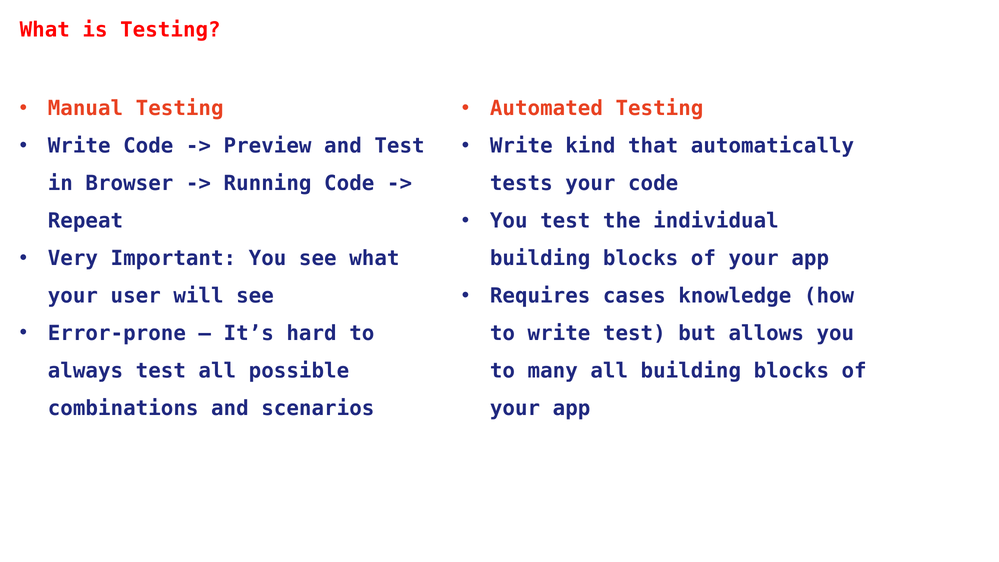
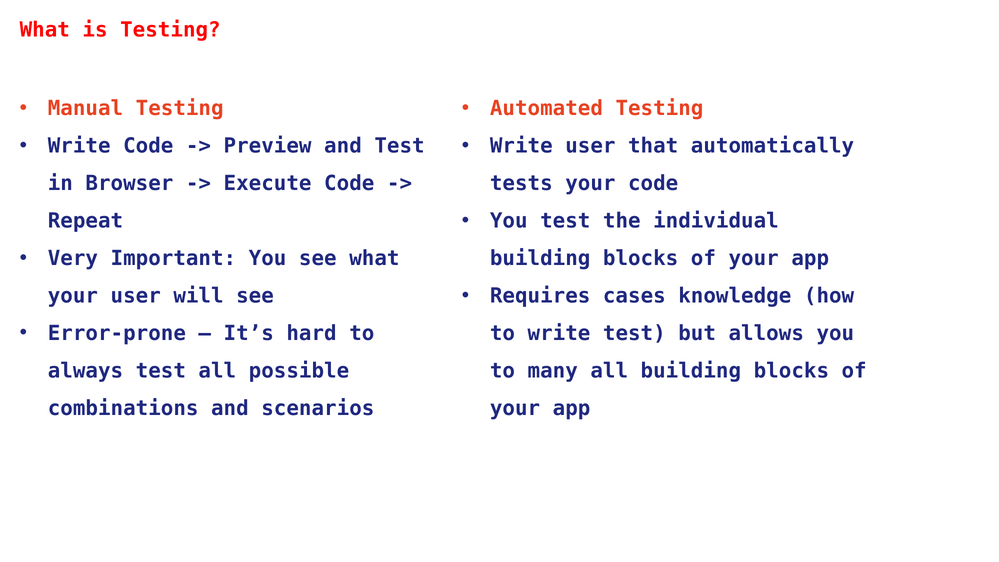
Write kind: kind -> user (590, 146)
Running: Running -> Execute (268, 183)
